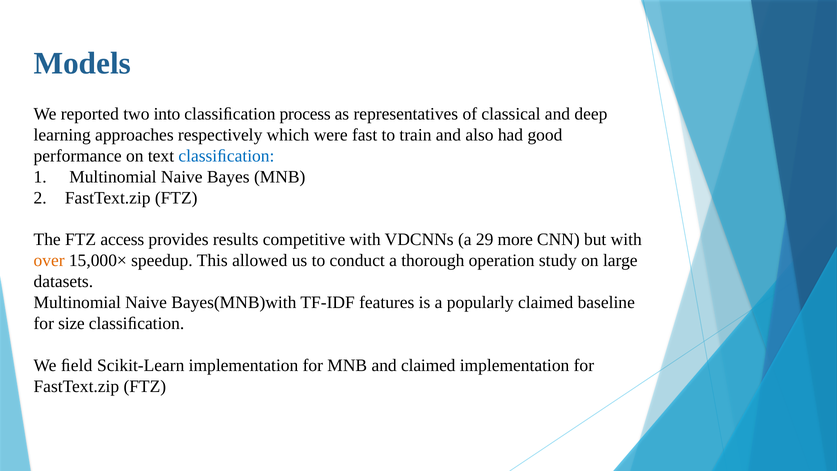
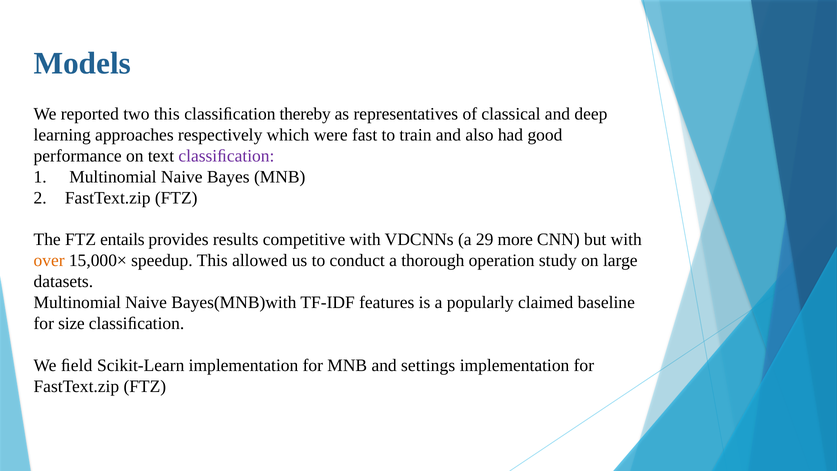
two into: into -> this (167, 114)
process: process -> thereby (305, 114)
classiﬁcation colour: blue -> purple (226, 156)
access: access -> entails (122, 240)
and claimed: claimed -> settings (428, 365)
